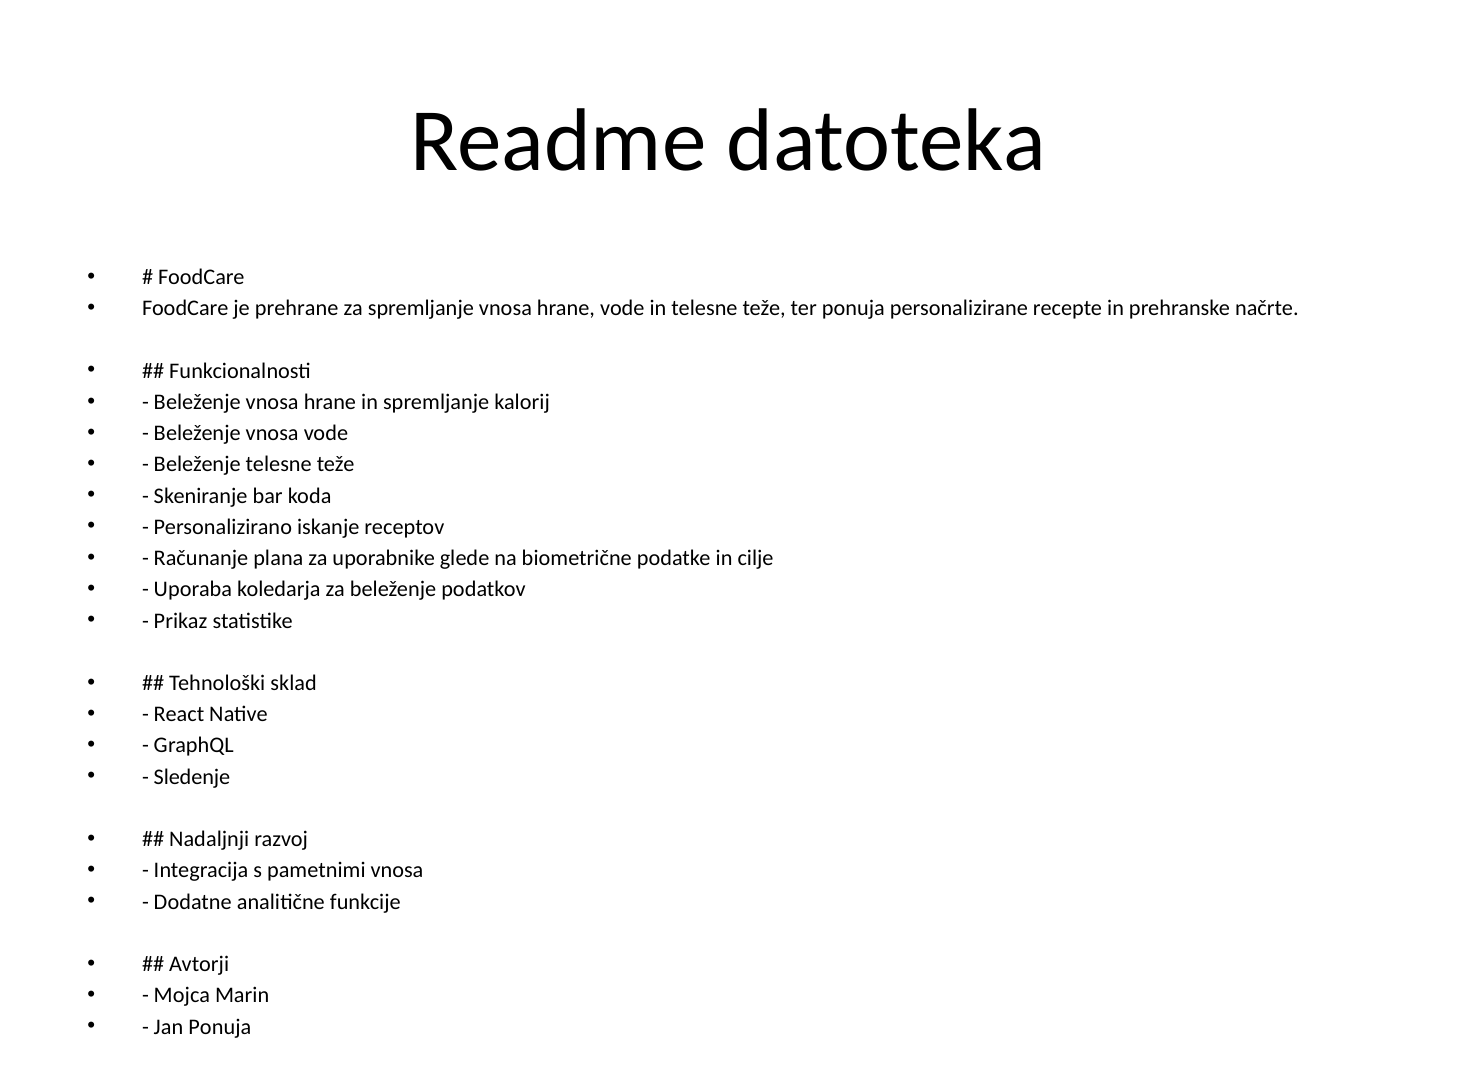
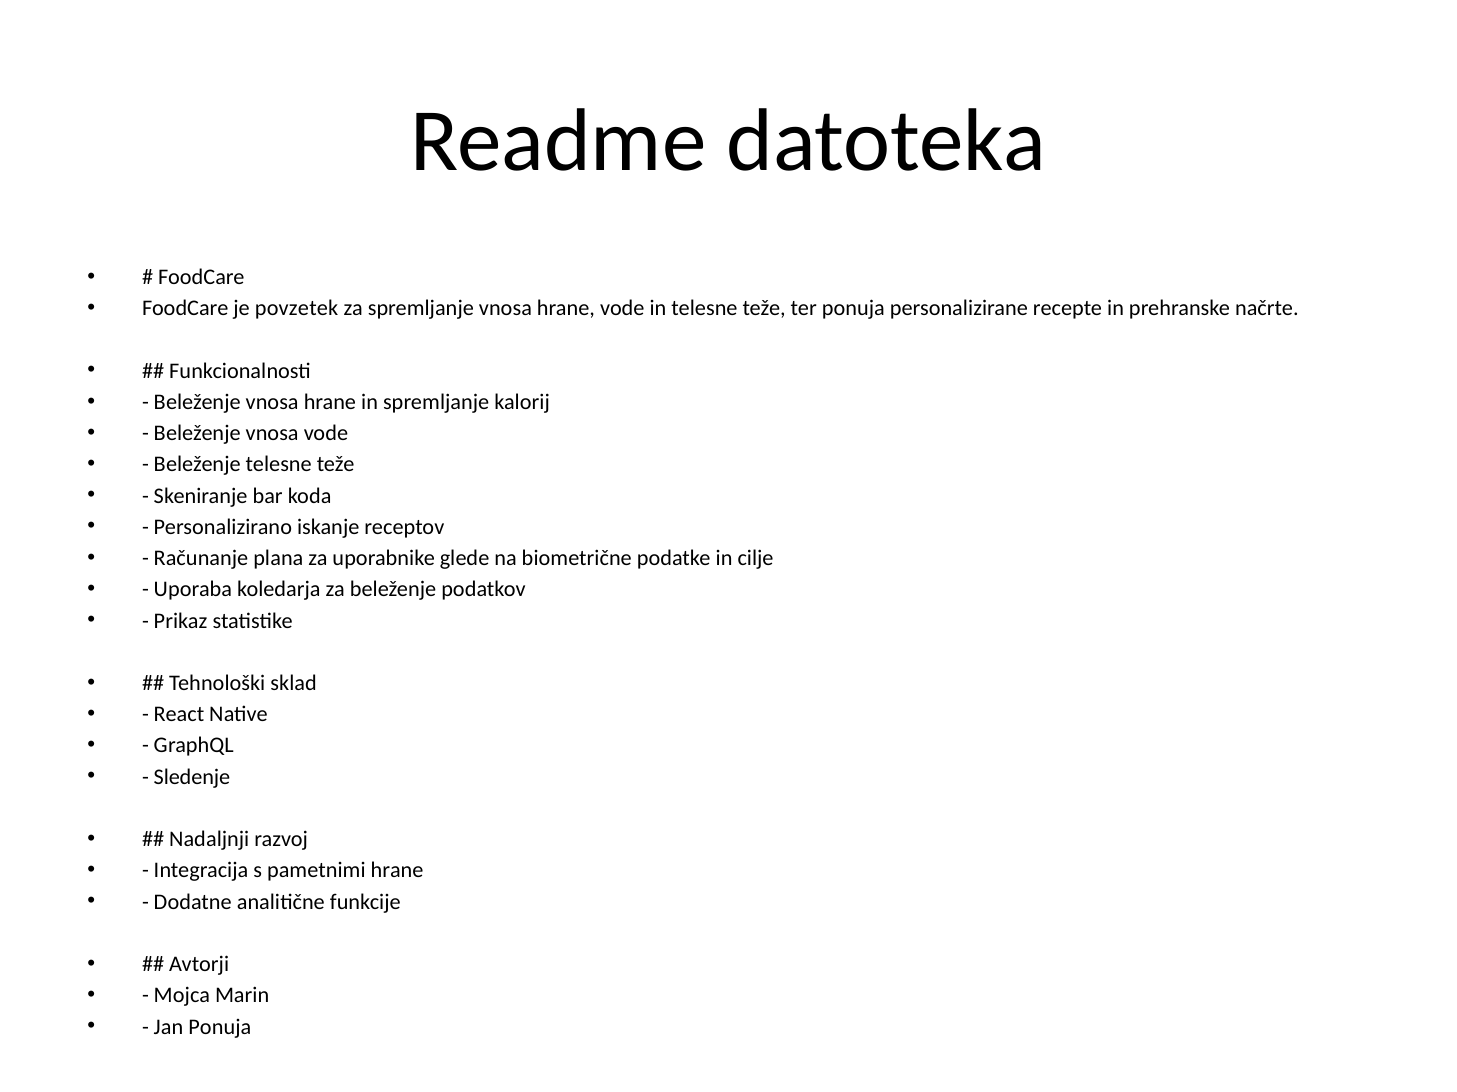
prehrane: prehrane -> povzetek (297, 308)
pametnimi vnosa: vnosa -> hrane (397, 871)
